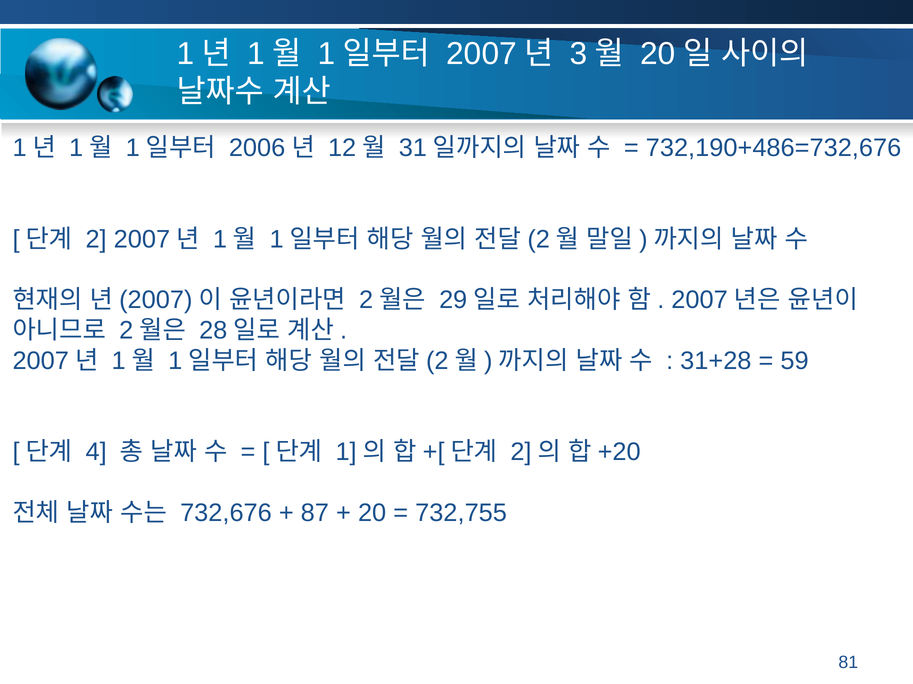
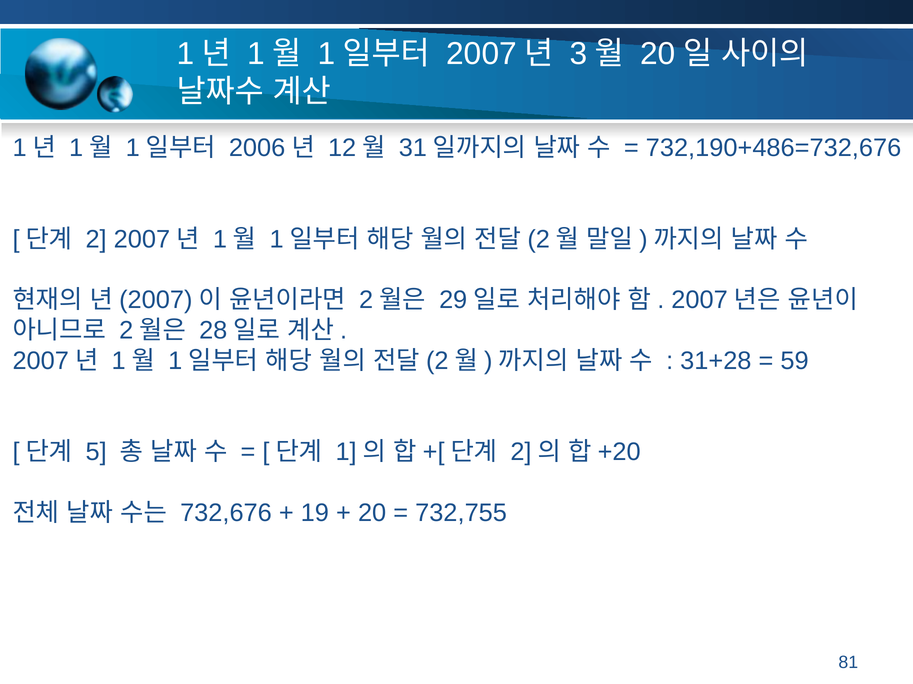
4: 4 -> 5 (96, 453)
87: 87 -> 19 (315, 514)
